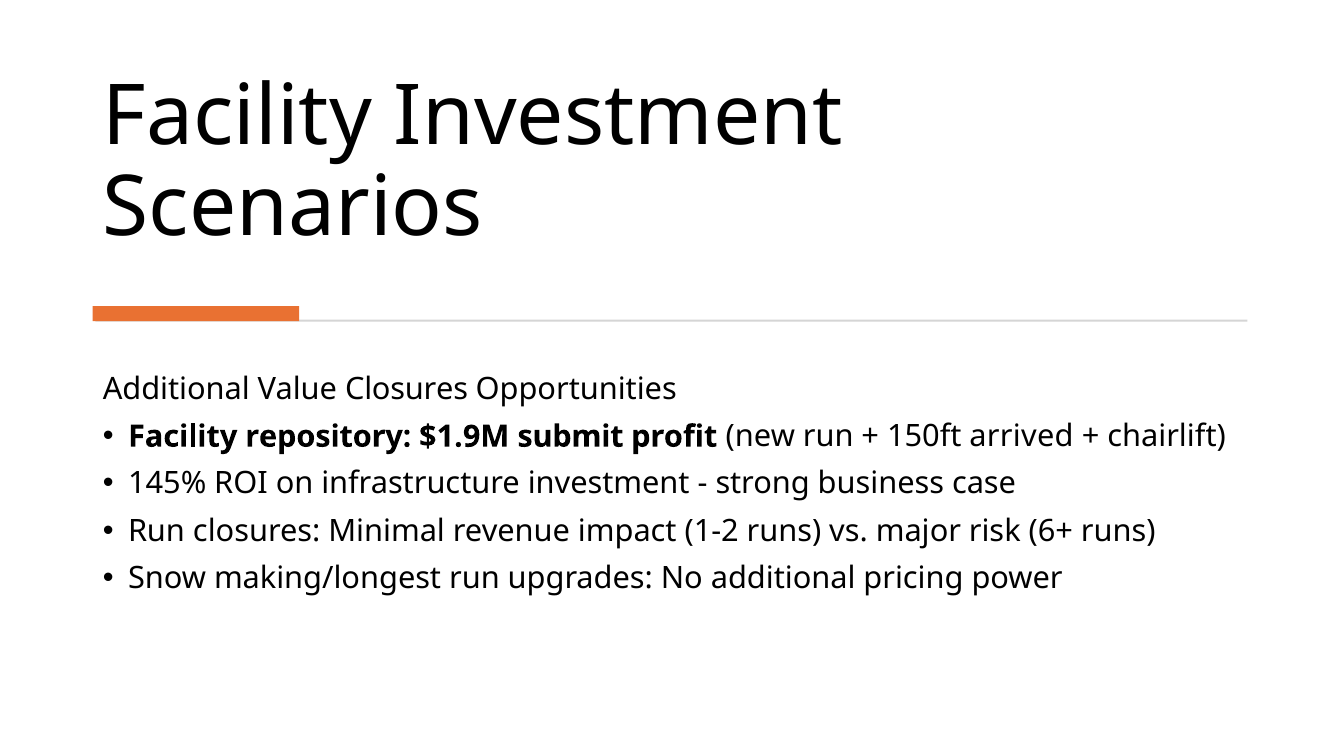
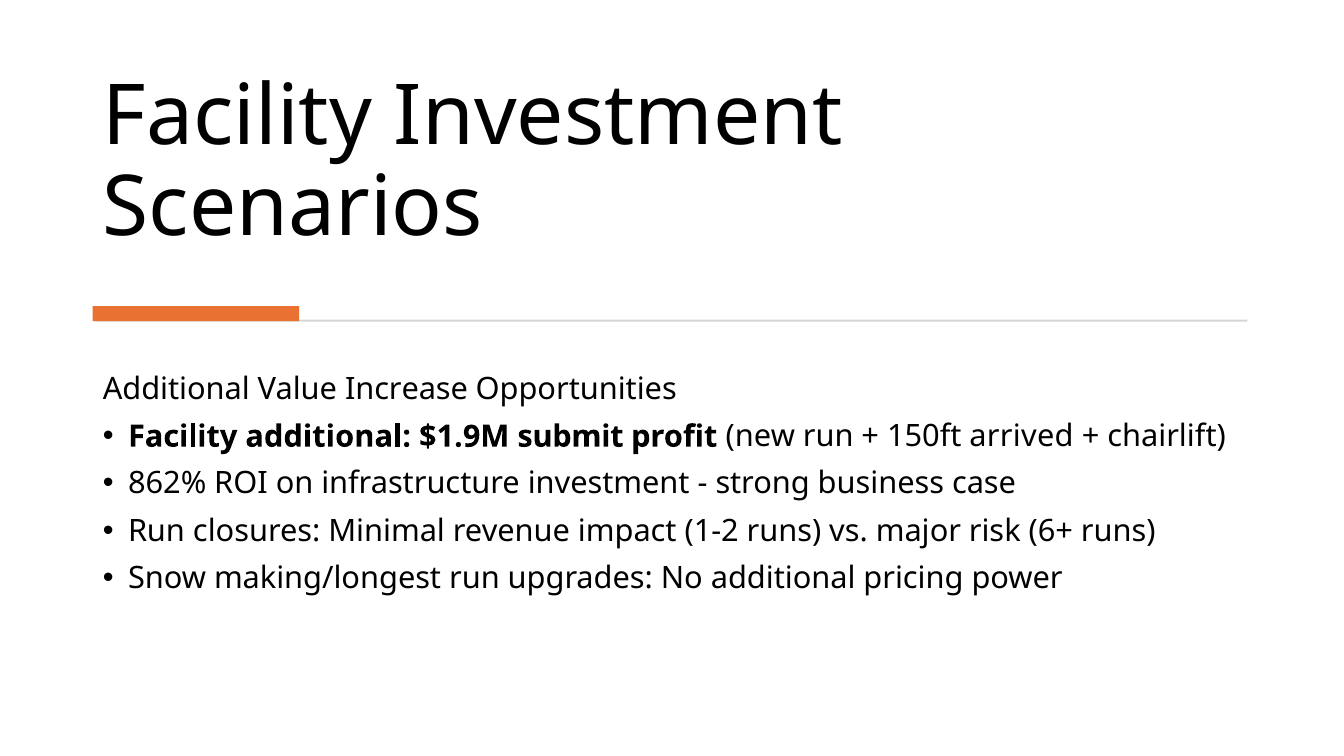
Value Closures: Closures -> Increase (406, 389)
Facility repository: repository -> additional (328, 437)
145%: 145% -> 862% (167, 484)
